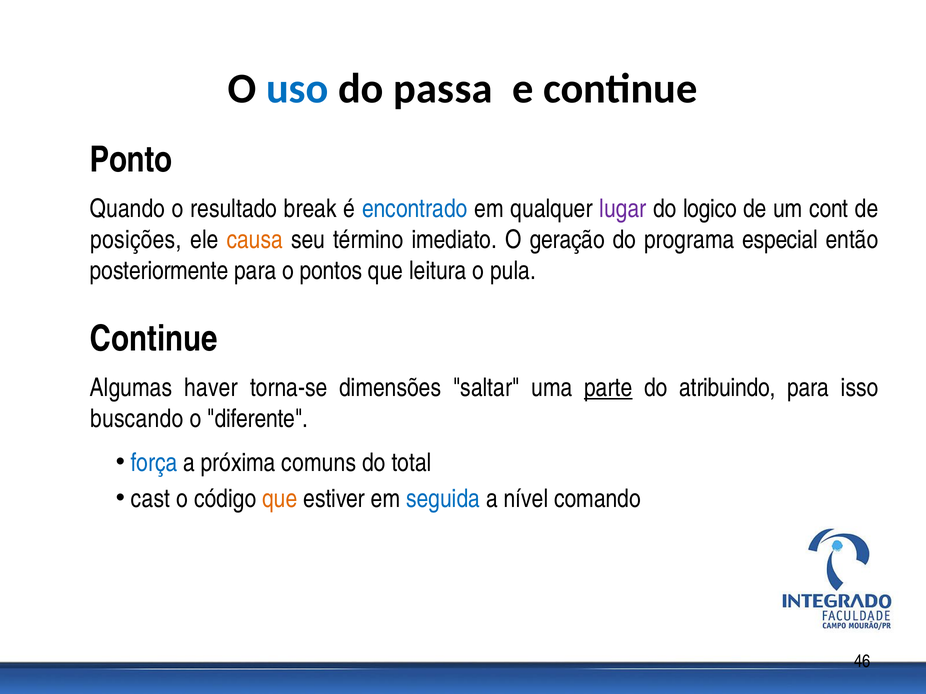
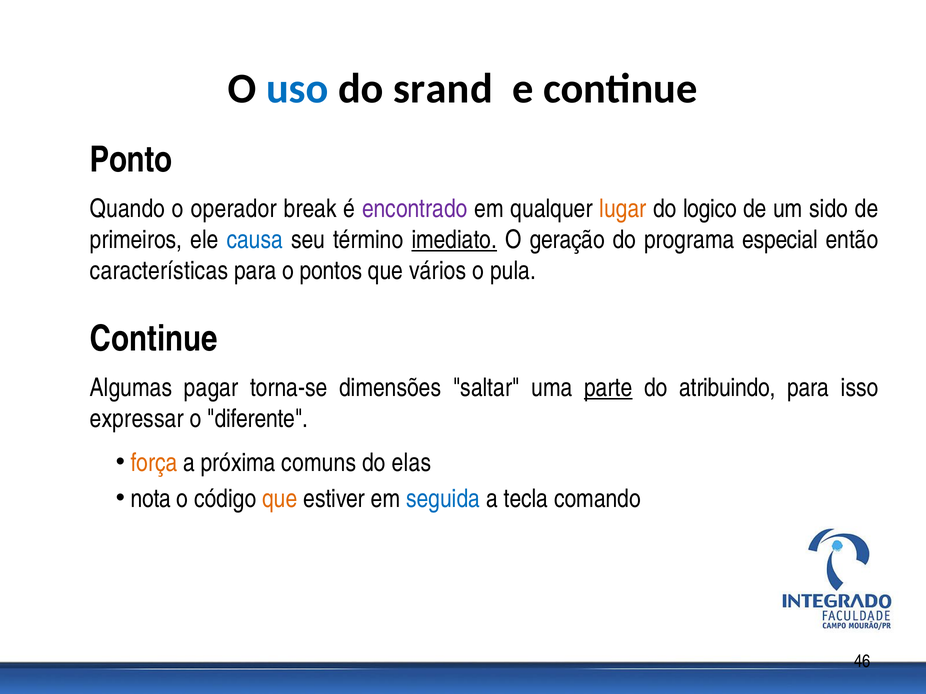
passa: passa -> srand (443, 89)
resultado: resultado -> operador (234, 209)
encontrado colour: blue -> purple (415, 209)
lugar colour: purple -> orange (623, 209)
cont: cont -> sido (829, 209)
posições: posições -> primeiros (136, 240)
causa colour: orange -> blue (255, 240)
imediato underline: none -> present (454, 240)
posteriormente: posteriormente -> características (159, 271)
leitura: leitura -> vários (438, 271)
haver: haver -> pagar (211, 388)
buscando: buscando -> expressar (137, 419)
força colour: blue -> orange (154, 463)
total: total -> elas (411, 463)
cast: cast -> nota (151, 499)
nível: nível -> tecla (526, 499)
